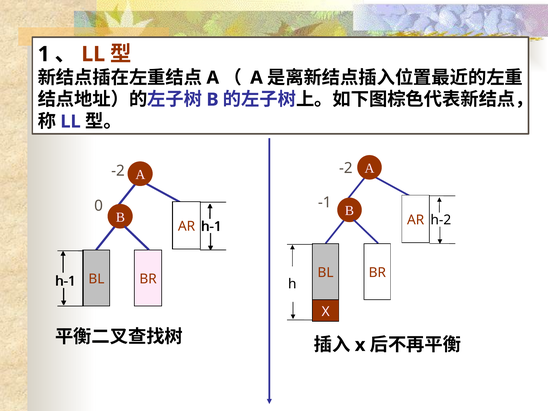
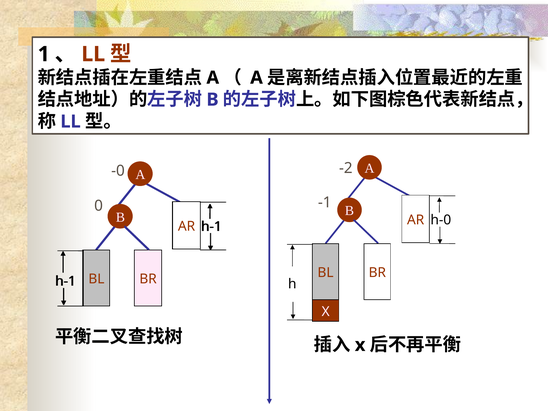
-2: -2 -> -0 (118, 171)
h-2: h-2 -> h-0 (441, 220)
